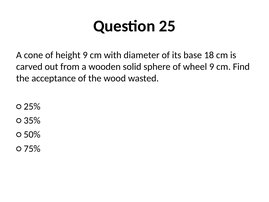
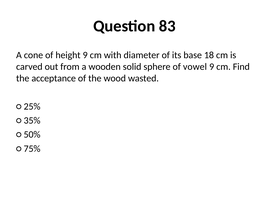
25: 25 -> 83 (167, 26)
wheel: wheel -> vowel (195, 67)
